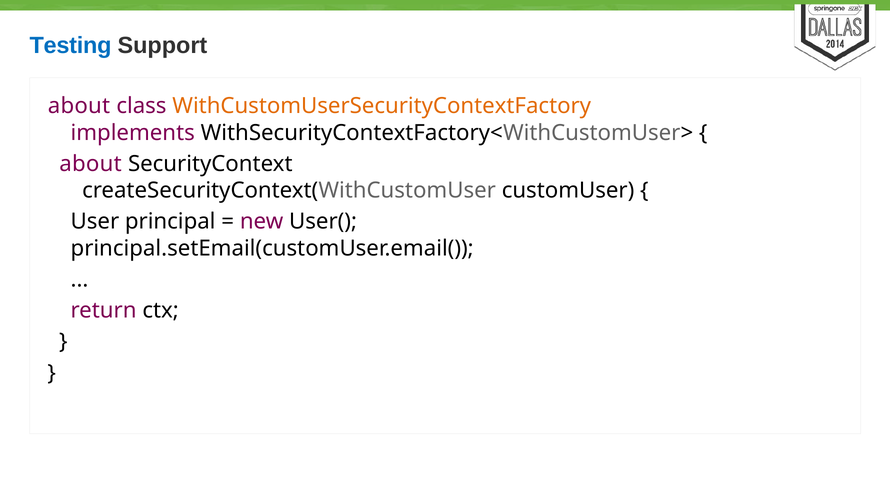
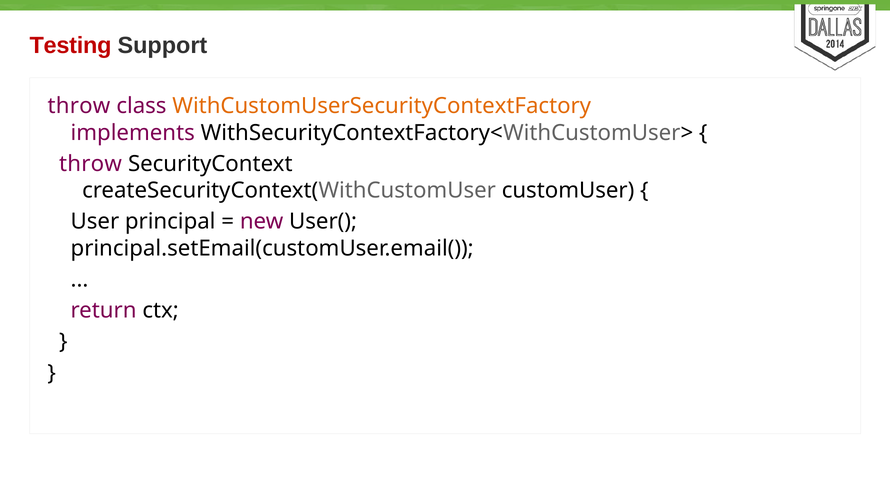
Testing colour: blue -> red (71, 45)
about: about -> throw (79, 106)
about: about -> throw (91, 164)
